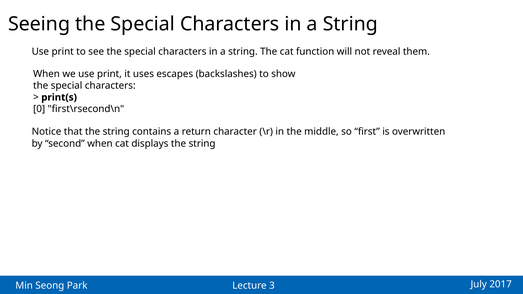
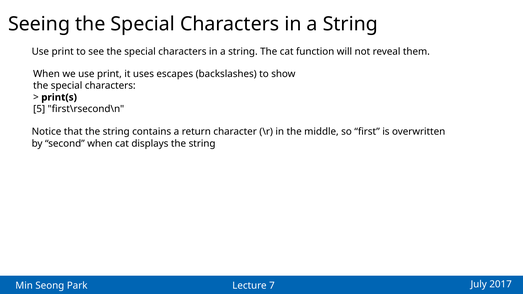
0: 0 -> 5 (39, 109)
3: 3 -> 7 (272, 286)
